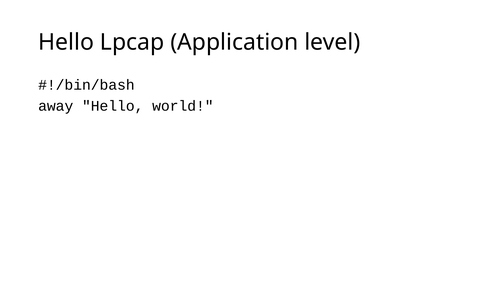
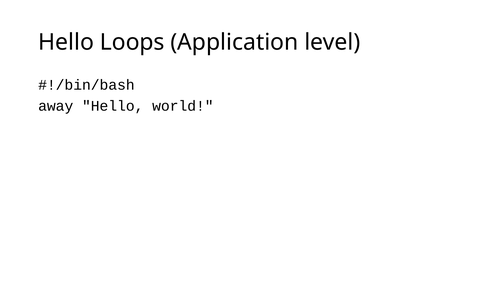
Lpcap: Lpcap -> Loops (132, 42)
